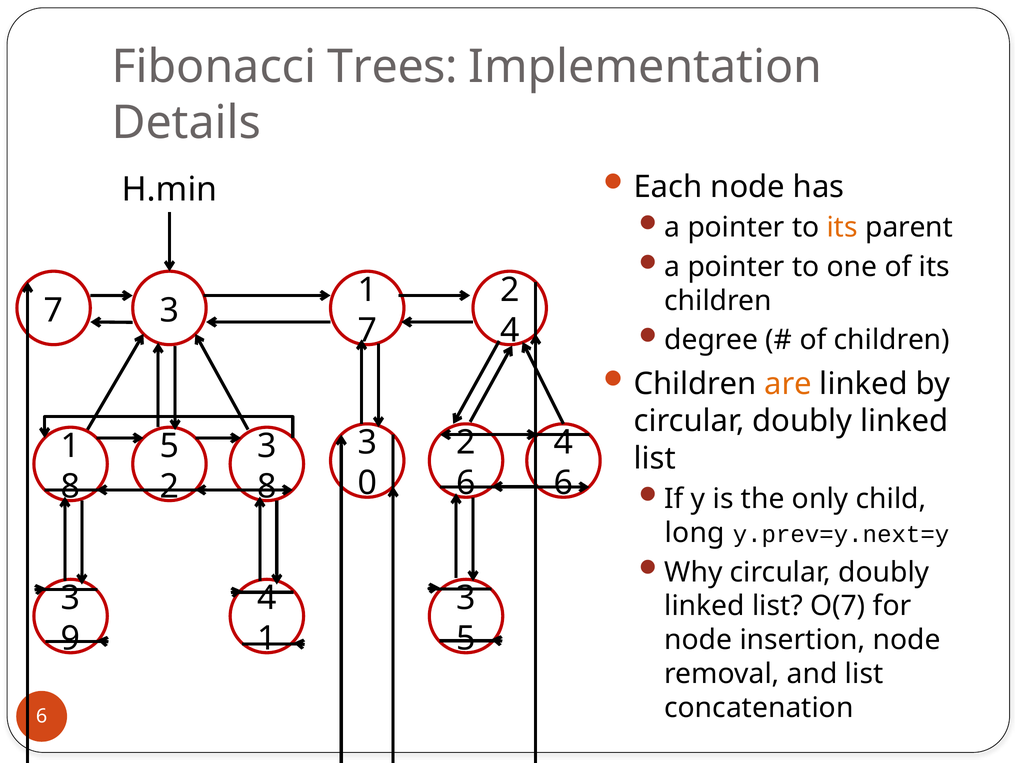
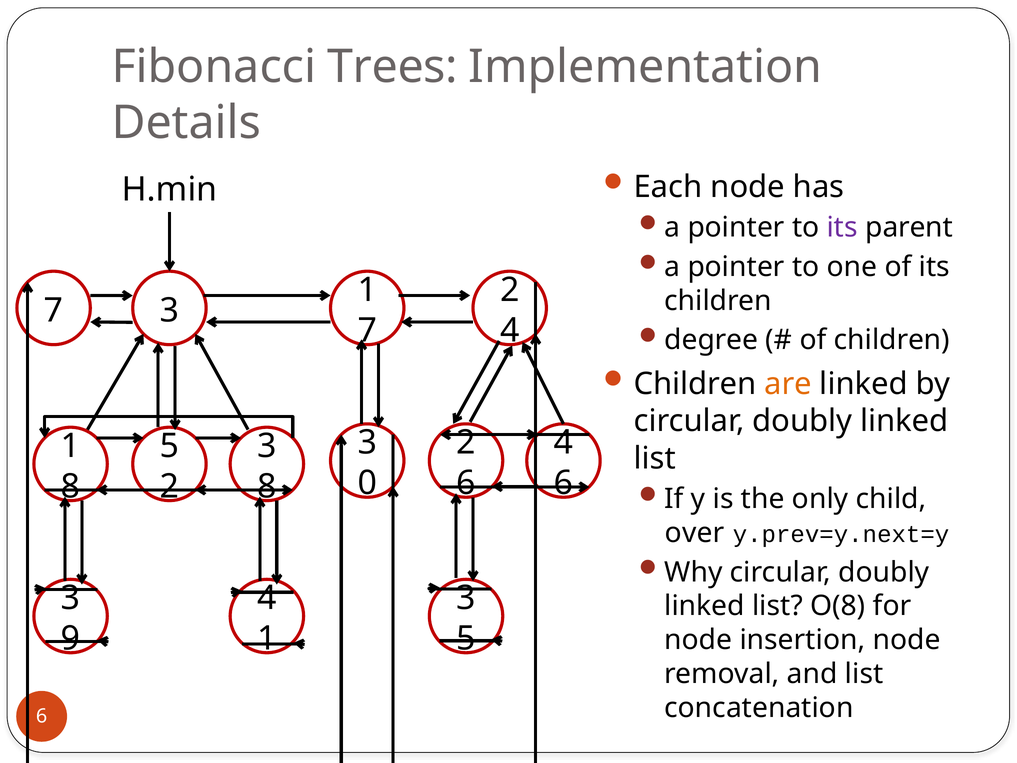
its colour: orange -> purple (842, 228)
long: long -> over (695, 533)
O(7: O(7 -> O(8 (838, 606)
